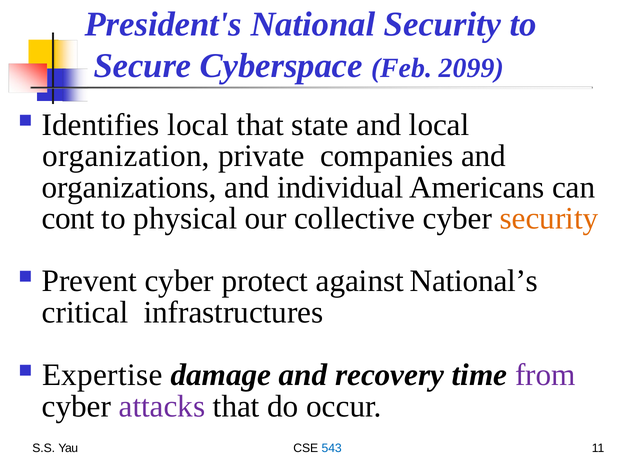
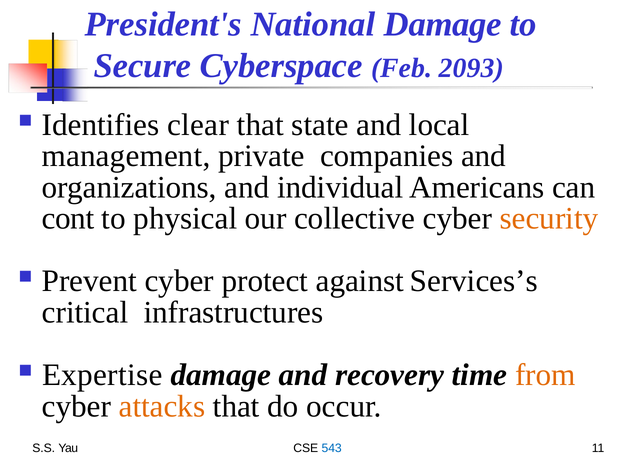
National Security: Security -> Damage (443, 24)
2099: 2099 -> 2093 (471, 68)
Identifies local: local -> clear (198, 125)
organization: organization -> management (126, 156)
National’s: National’s -> Services’s (474, 281)
from colour: purple -> orange (545, 375)
attacks colour: purple -> orange (162, 406)
